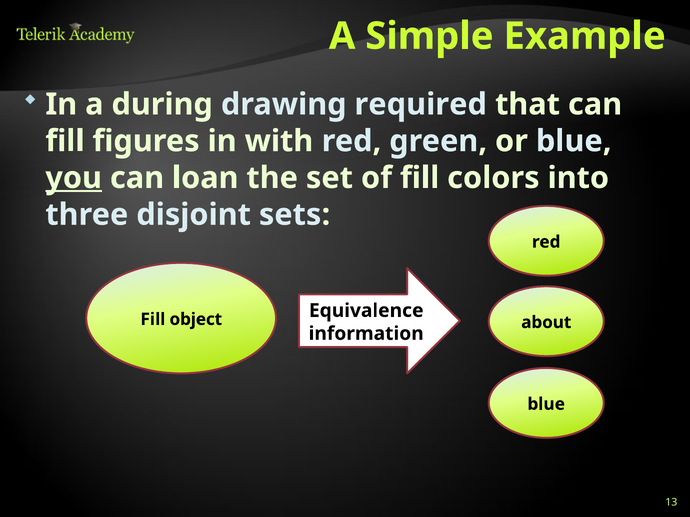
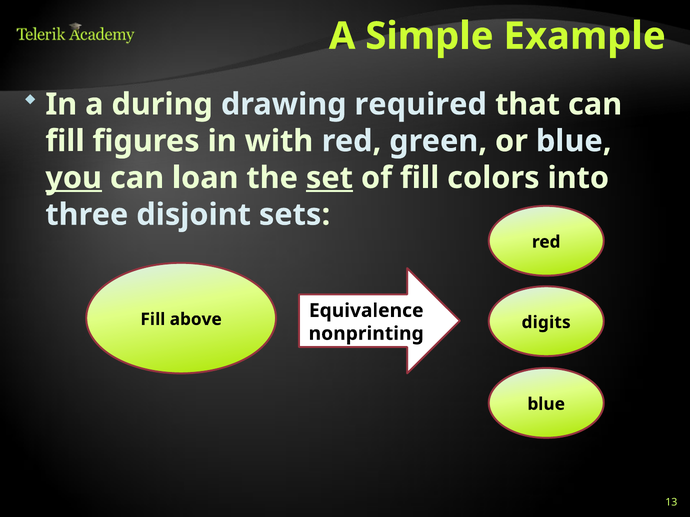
set underline: none -> present (329, 178)
object: object -> above (196, 320)
about: about -> digits (546, 323)
information: information -> nonprinting (366, 334)
